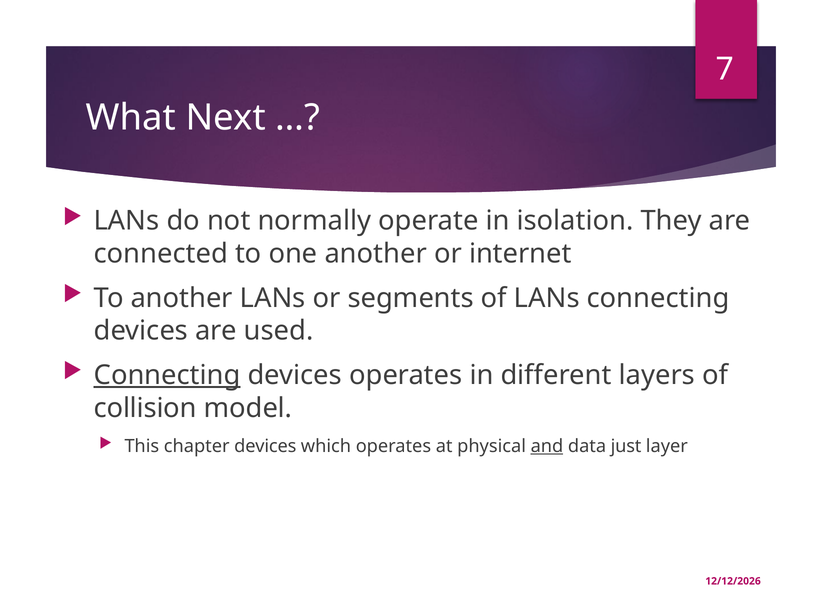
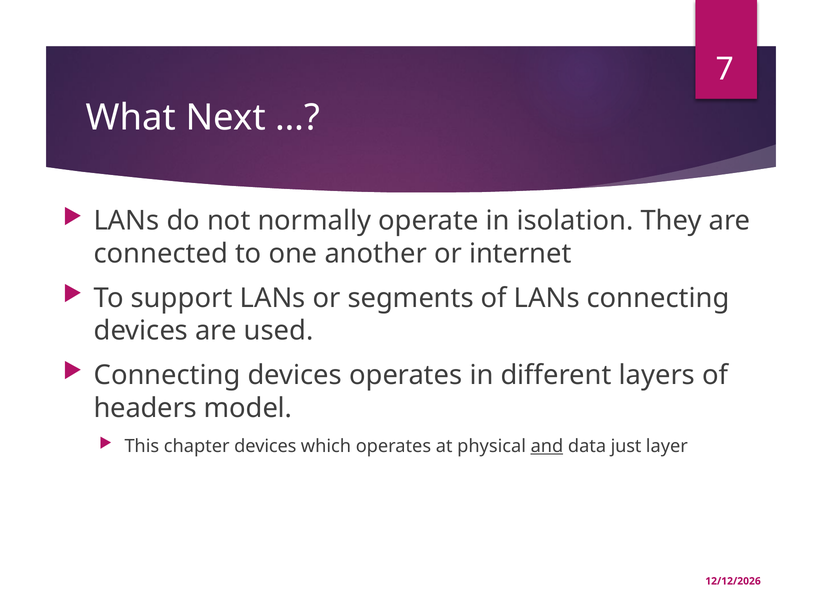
To another: another -> support (182, 298)
Connecting underline: present -> none (167, 375)
collision: collision -> headers (145, 408)
